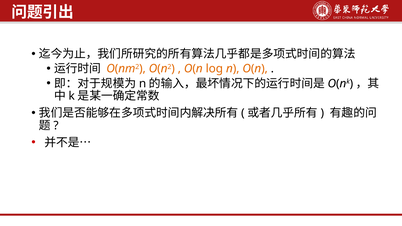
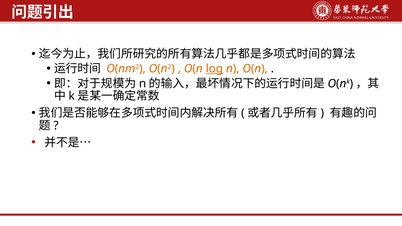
log underline: none -> present (214, 69)
